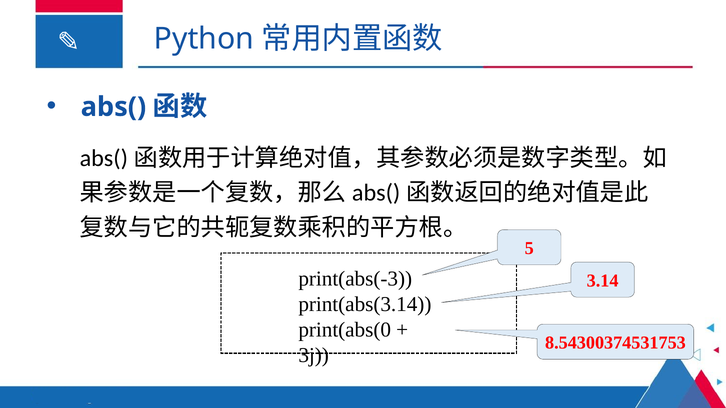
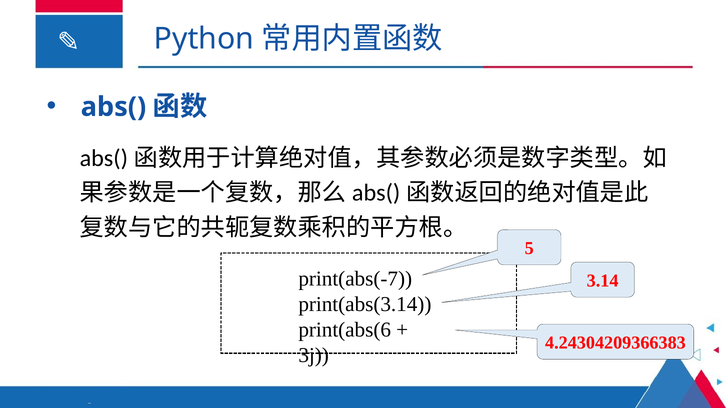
print(abs(-3: print(abs(-3 -> print(abs(-7 (355, 279)
print(abs(0: print(abs(0 -> print(abs(6 (345, 330)
8.54300374531753: 8.54300374531753 -> 4.24304209366383 (615, 343)
